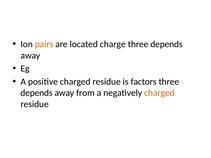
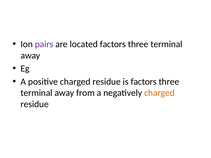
pairs colour: orange -> purple (44, 44)
located charge: charge -> factors (113, 44)
depends: depends -> terminal (166, 44)
depends: depends -> terminal (37, 93)
